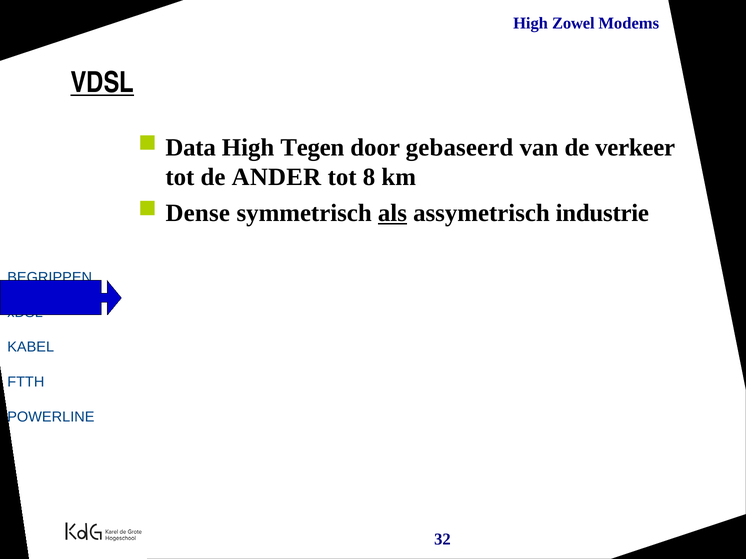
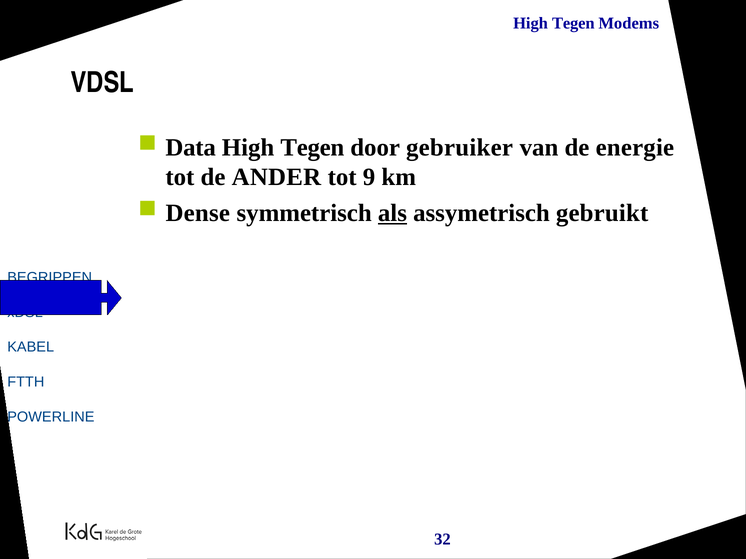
Zowel: Zowel -> Tegen (573, 23)
VDSL underline: present -> none (102, 83)
gebaseerd: gebaseerd -> gebruiker (459, 148)
verkeer: verkeer -> energie (635, 148)
8: 8 -> 9 (369, 177)
industrie: industrie -> gebruikt (602, 213)
